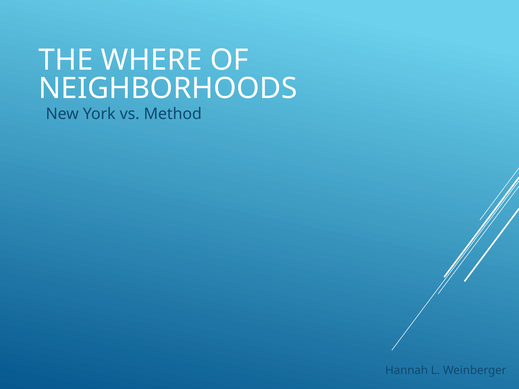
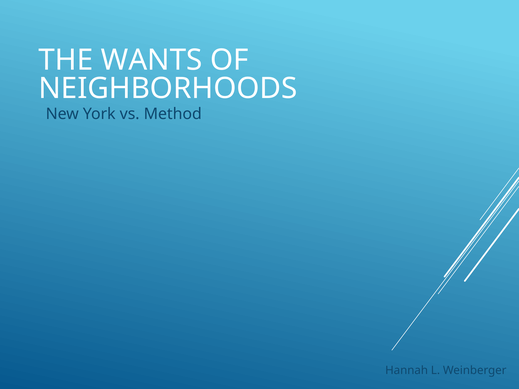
WHERE: WHERE -> WANTS (152, 60)
